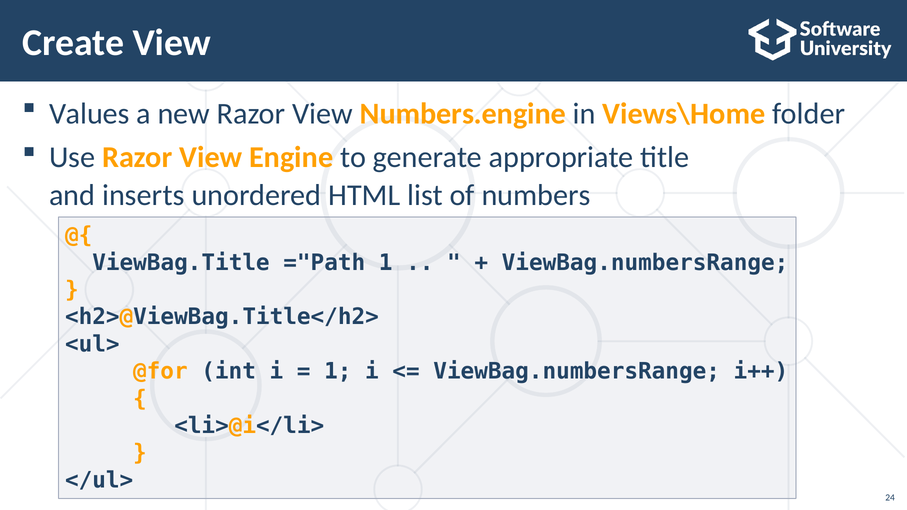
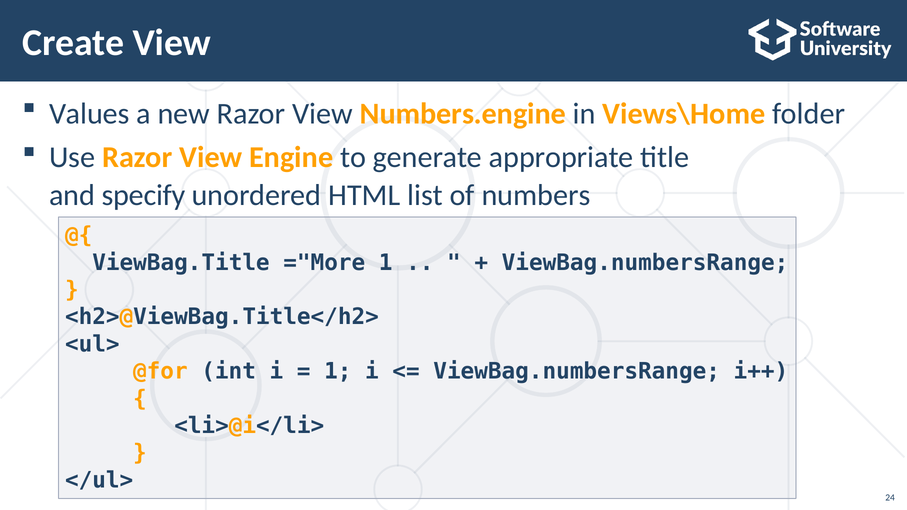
inserts: inserts -> specify (143, 196)
="Path: ="Path -> ="More (324, 263)
